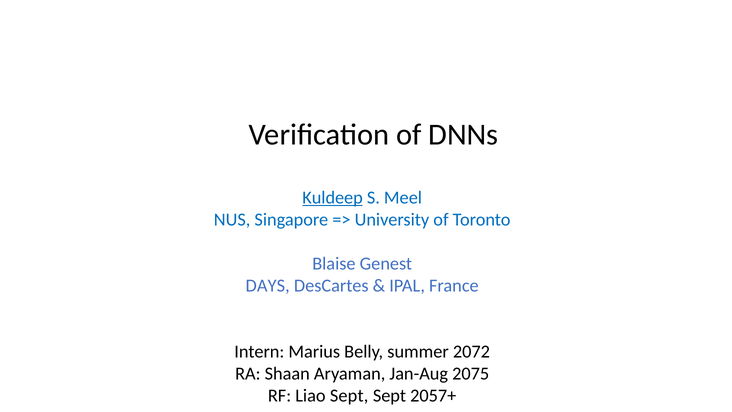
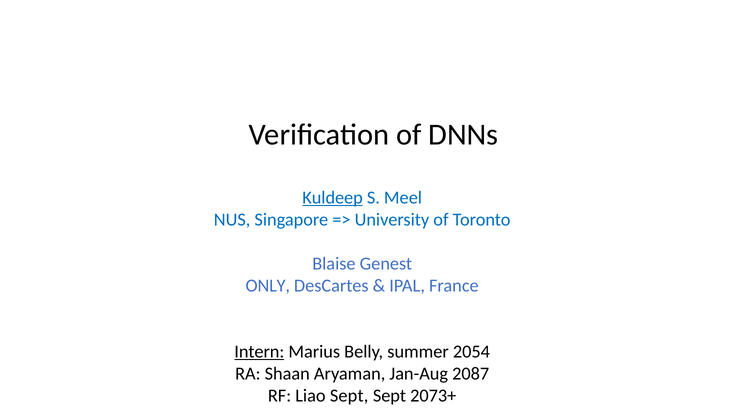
DAYS: DAYS -> ONLY (268, 286)
Intern underline: none -> present (259, 351)
2072: 2072 -> 2054 (471, 351)
2075: 2075 -> 2087 (471, 373)
2057+: 2057+ -> 2073+ (433, 395)
